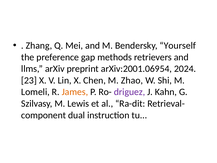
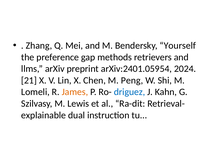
arXiv:2001.06954: arXiv:2001.06954 -> arXiv:2401.05954 (136, 69)
23: 23 -> 21 (29, 80)
Zhao: Zhao -> Peng (132, 80)
driguez colour: purple -> blue (129, 92)
component: component -> explainable (44, 115)
